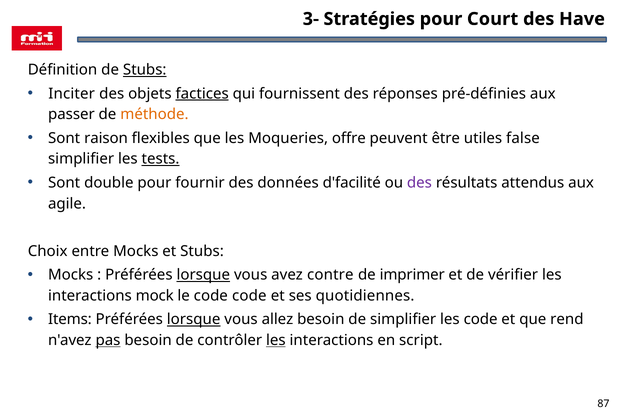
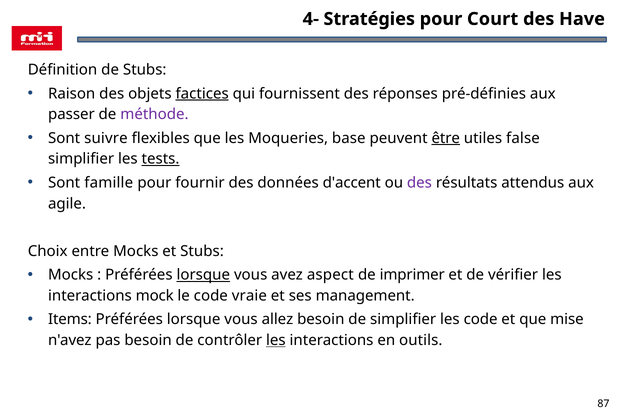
3-: 3- -> 4- (311, 19)
Stubs underline: present -> none (145, 70)
Inciter: Inciter -> Raison (72, 94)
méthode colour: orange -> purple (154, 114)
raison: raison -> suivre (106, 138)
offre: offre -> base (349, 138)
être underline: none -> present (446, 138)
double: double -> famille (109, 183)
d'facilité: d'facilité -> d'accent (352, 183)
contre: contre -> aspect (330, 275)
code code: code -> vraie (249, 296)
quotidiennes: quotidiennes -> management (365, 296)
lorsque underline: present -> none (194, 320)
rend: rend -> mise (567, 320)
pas underline: present -> none (108, 340)
script: script -> outils (421, 340)
